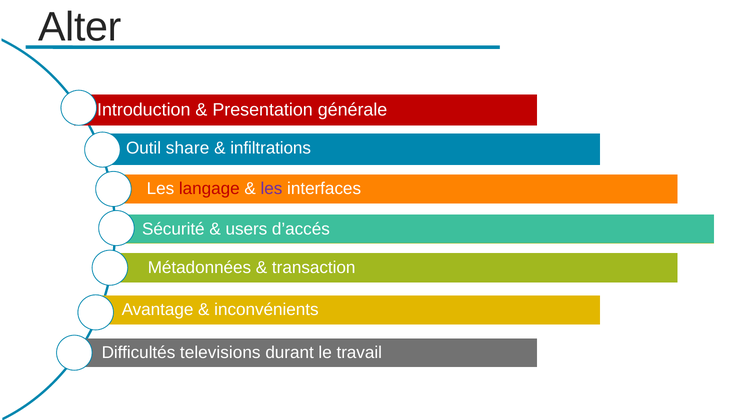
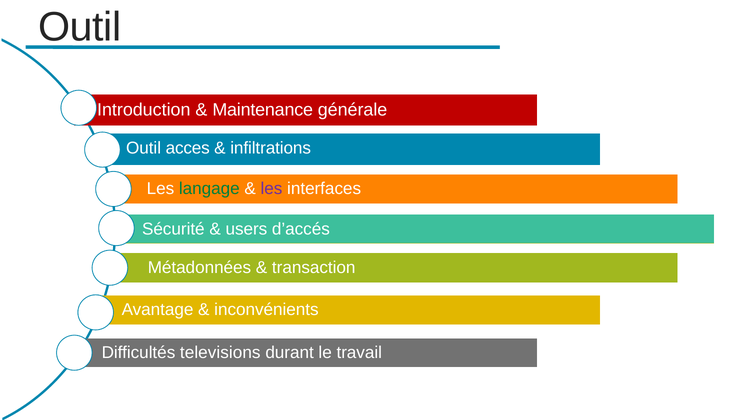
Alter: Alter -> Outil (80, 27)
Presentation: Presentation -> Maintenance (263, 110)
share: share -> acces (188, 148)
langage colour: red -> green (209, 189)
